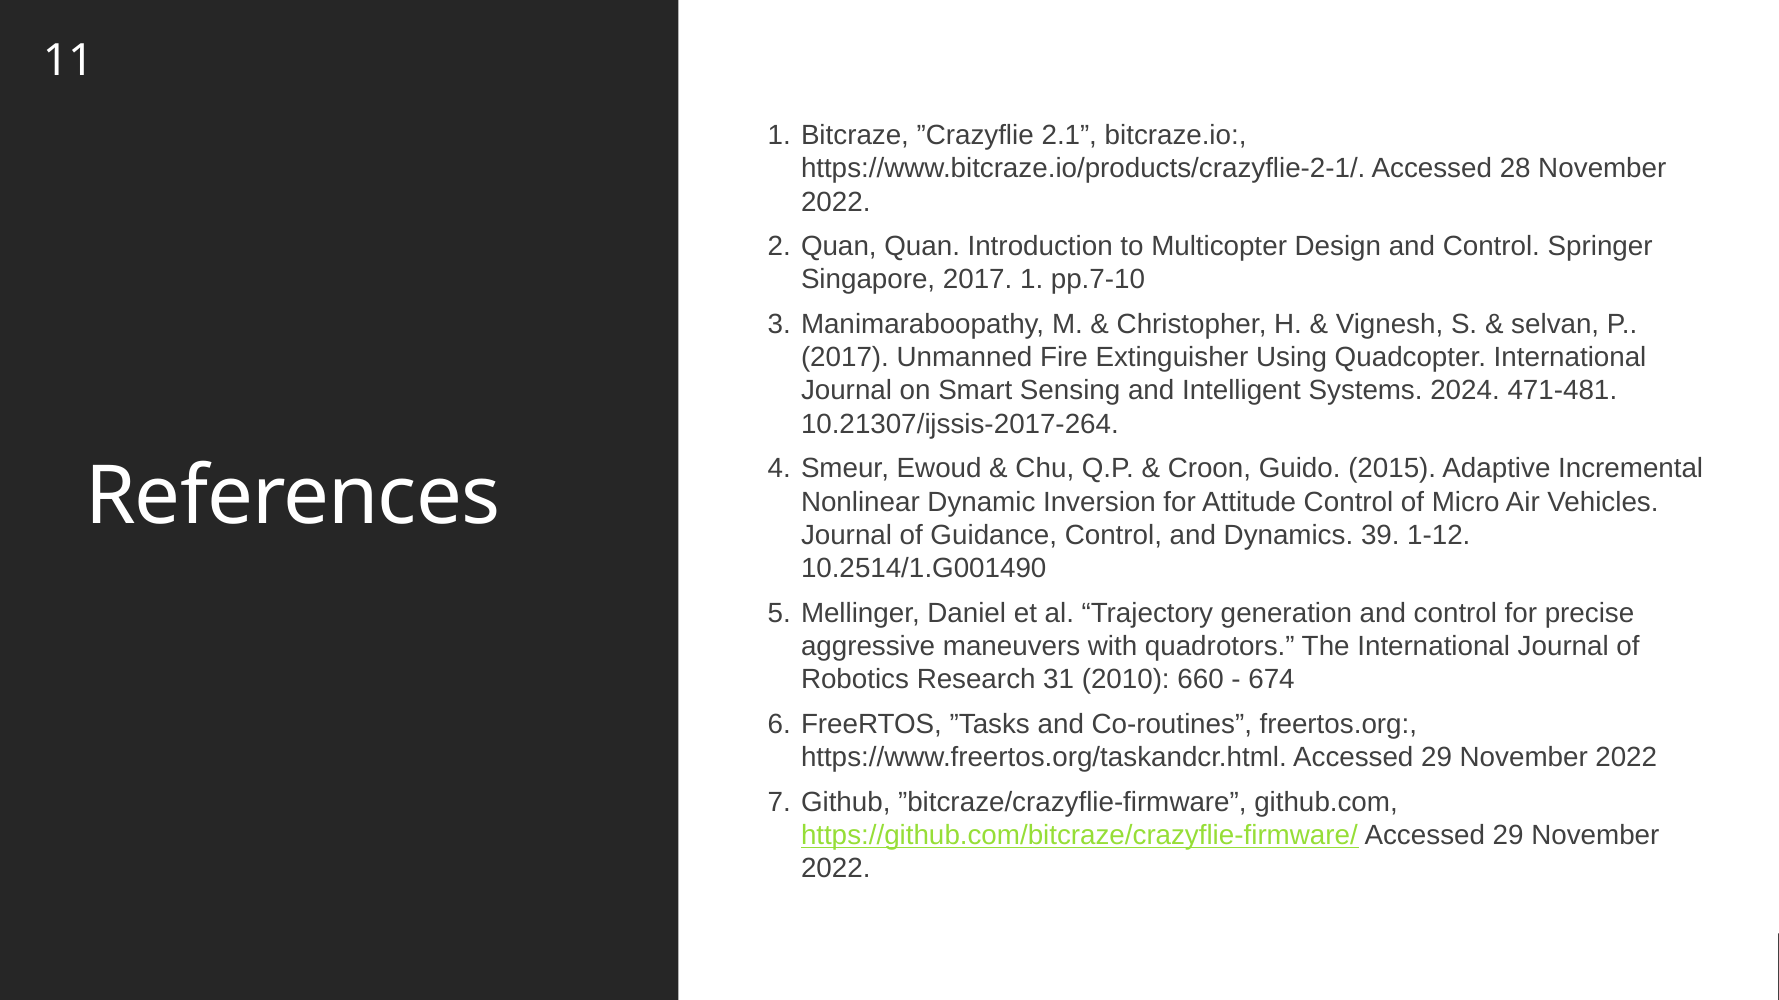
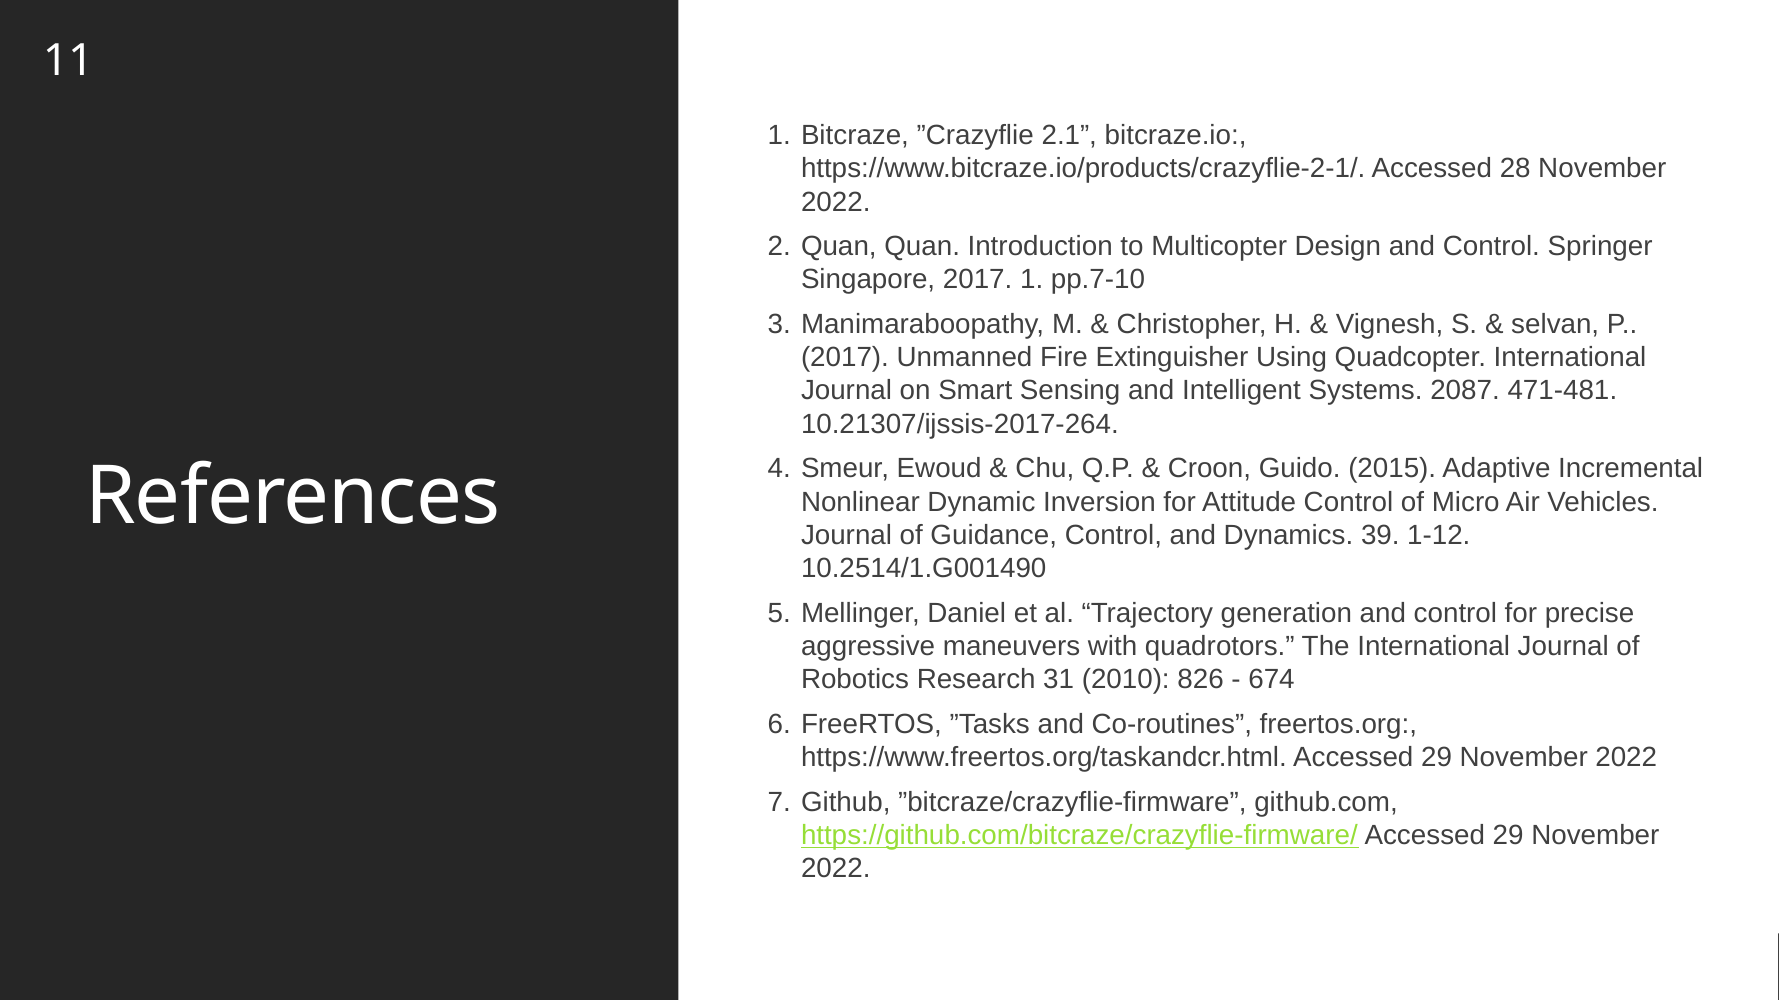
2024: 2024 -> 2087 (1465, 391)
660: 660 -> 826 (1201, 680)
